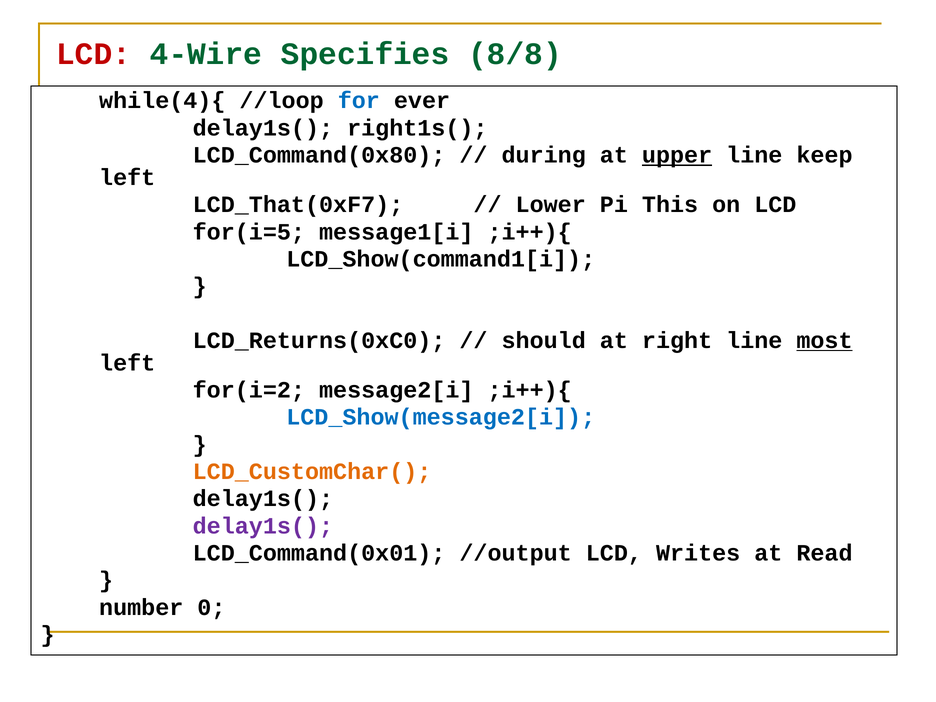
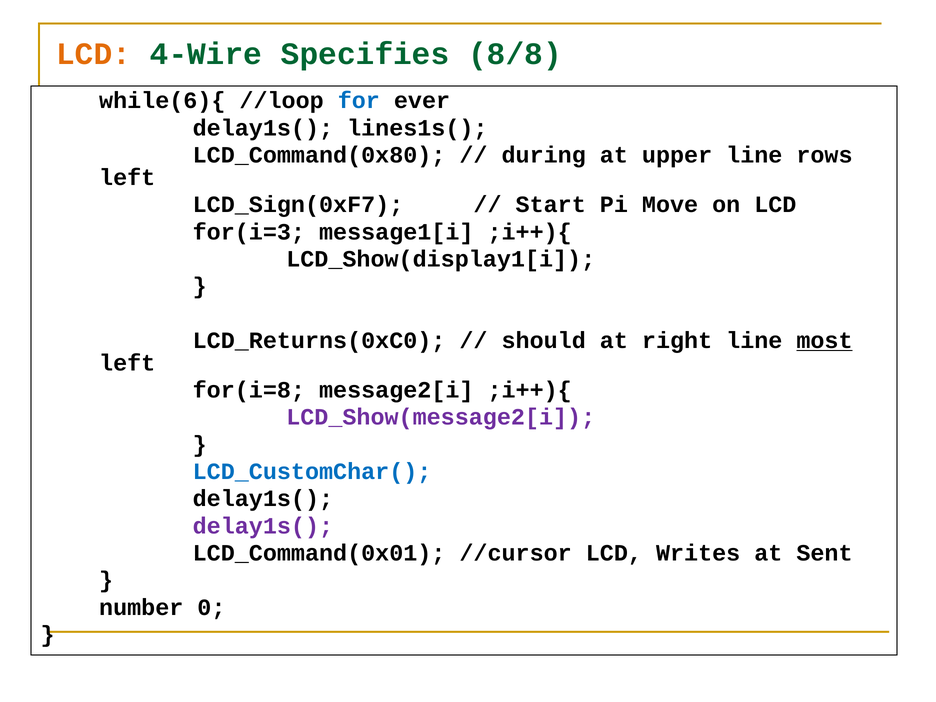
LCD colour: red -> orange (94, 54)
while(4){: while(4){ -> while(6){ (162, 101)
right1s(: right1s( -> lines1s( (417, 128)
upper underline: present -> none (677, 155)
keep: keep -> rows (824, 155)
LCD_That(0xF7: LCD_That(0xF7 -> LCD_Sign(0xF7 (298, 205)
Lower: Lower -> Start (551, 205)
This: This -> Move (670, 205)
for(i=5: for(i=5 -> for(i=3 (249, 232)
LCD_Show(command1[i: LCD_Show(command1[i -> LCD_Show(display1[i (441, 259)
for(i=2: for(i=2 -> for(i=8 (249, 390)
LCD_Show(message2[i colour: blue -> purple (441, 417)
LCD_CustomChar( colour: orange -> blue (312, 472)
//output: //output -> //cursor (516, 553)
Read: Read -> Sent (824, 553)
